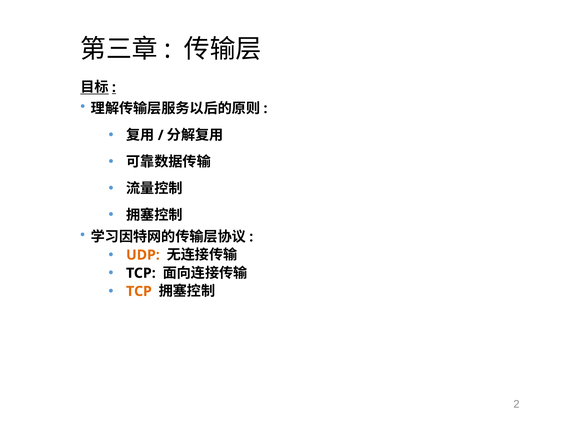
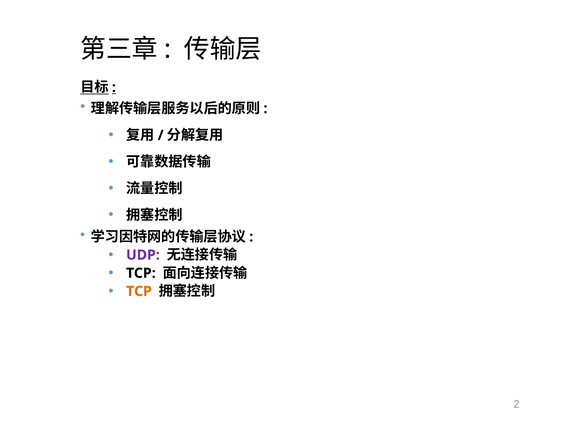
UDP colour: orange -> purple (143, 255)
